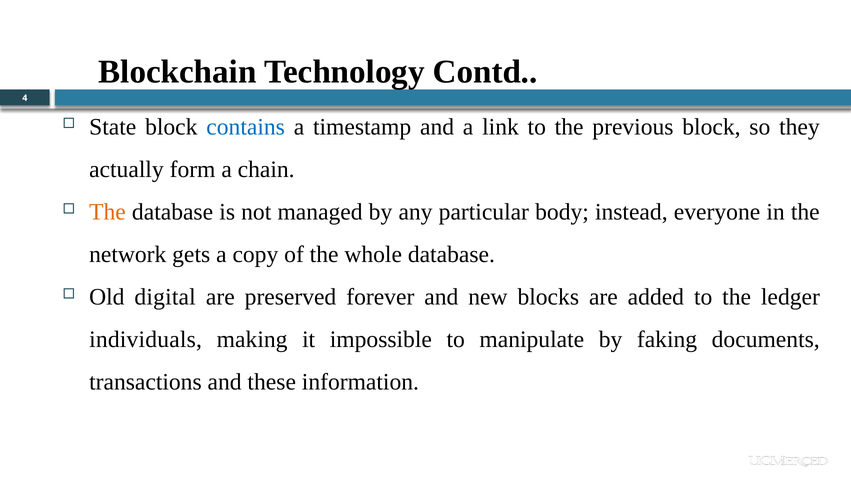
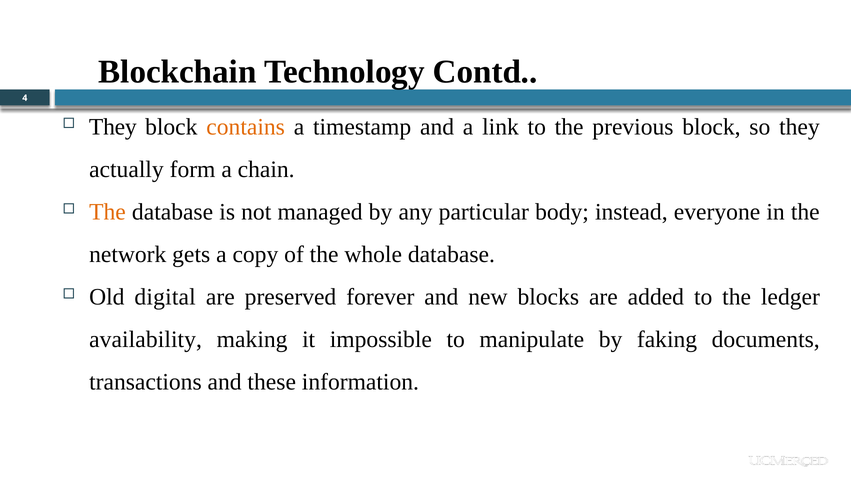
State: State -> They (113, 127)
contains colour: blue -> orange (246, 127)
individuals: individuals -> availability (146, 339)
